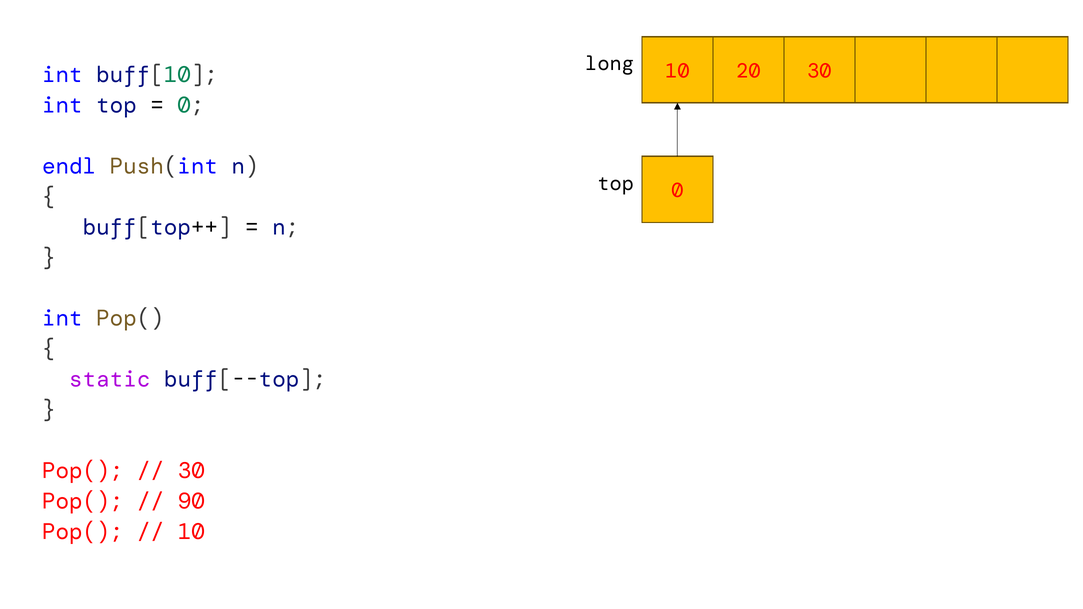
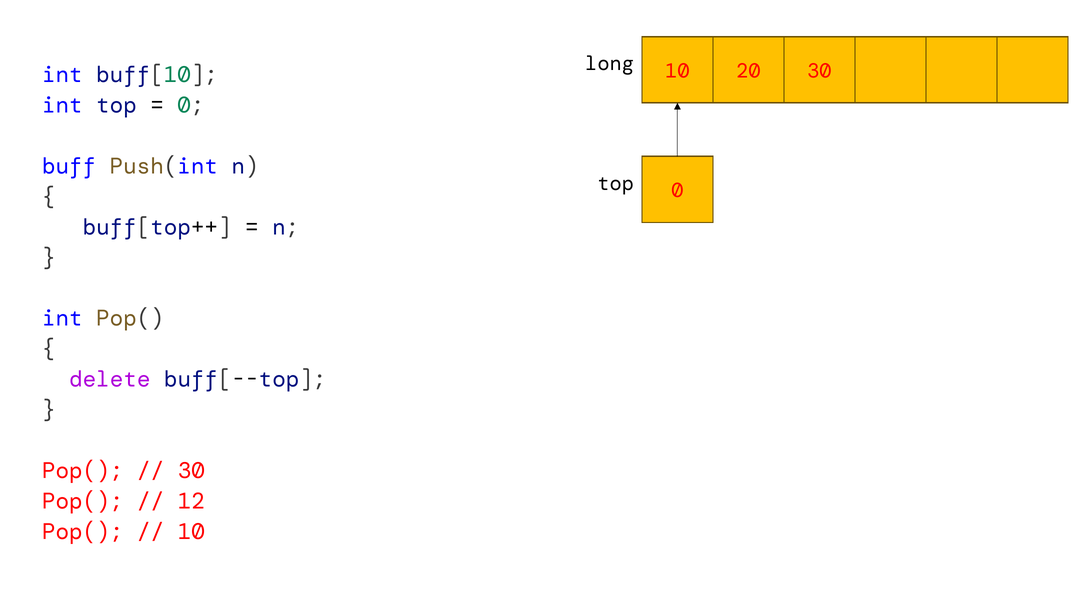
endl: endl -> buff (69, 166)
static: static -> delete (110, 380)
90: 90 -> 12 (191, 501)
